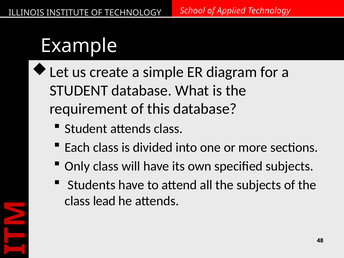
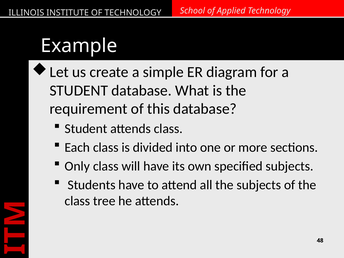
lead: lead -> tree (104, 201)
